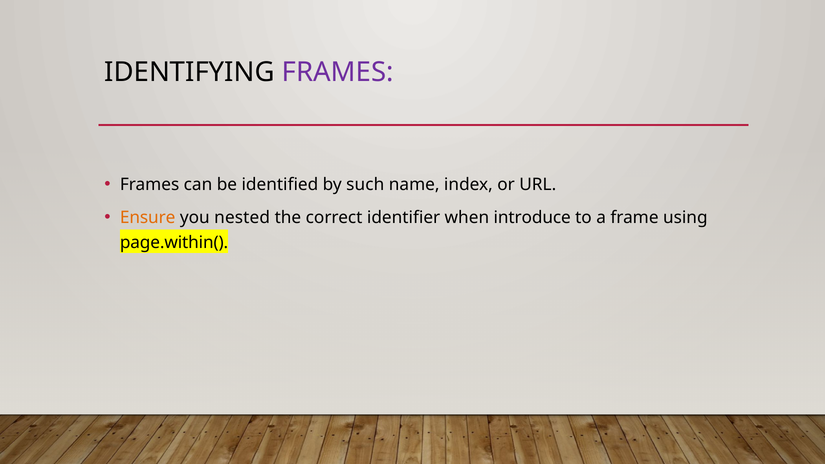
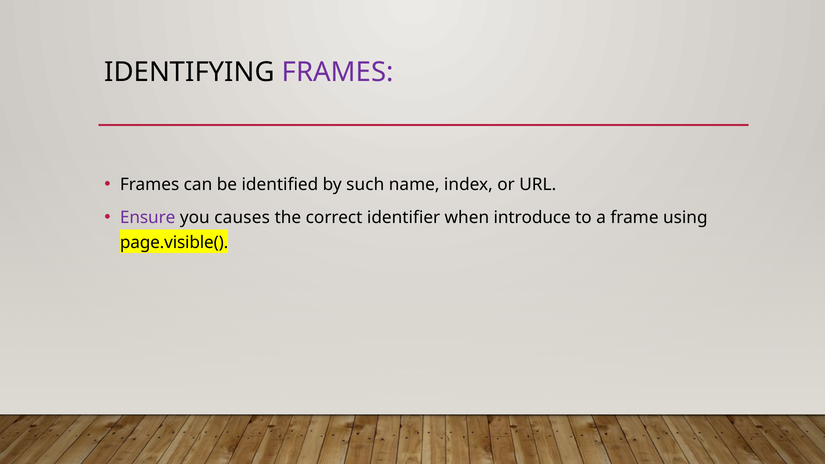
Ensure colour: orange -> purple (148, 218)
nested: nested -> causes (242, 218)
page.within(: page.within( -> page.visible( (174, 242)
